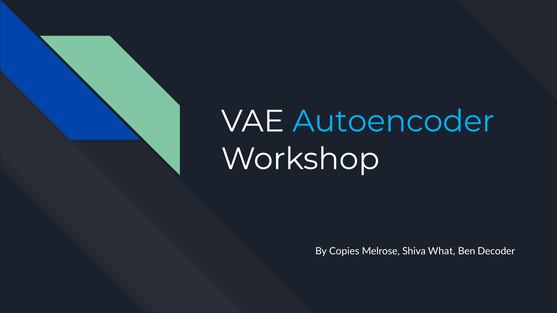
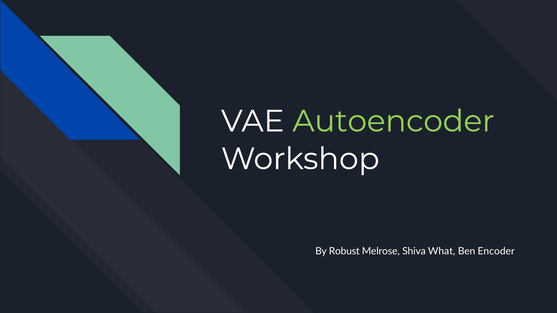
Autoencoder colour: light blue -> light green (393, 121)
Copies: Copies -> Robust (344, 251)
Decoder: Decoder -> Encoder (496, 251)
